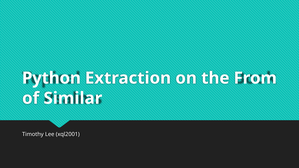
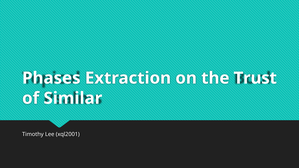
Python: Python -> Phases (51, 78)
From: From -> Trust (255, 78)
